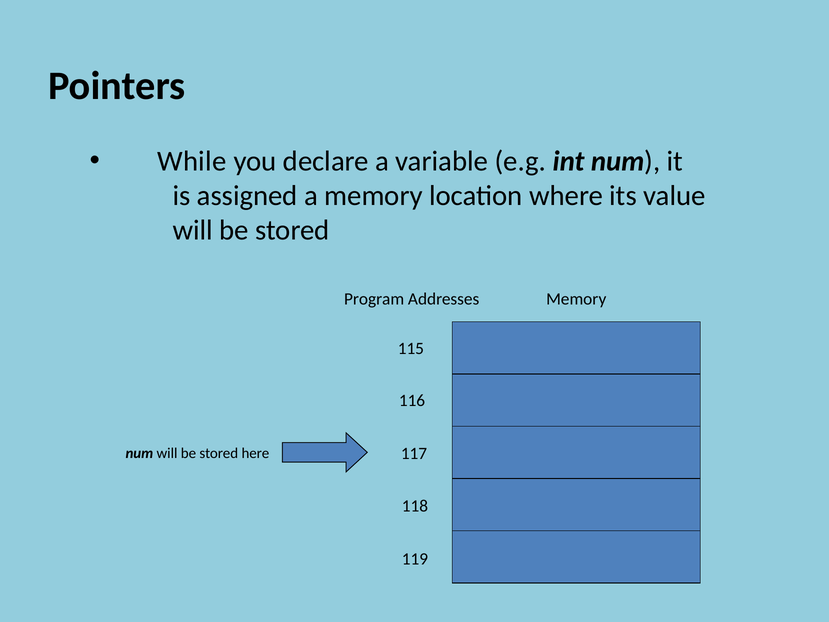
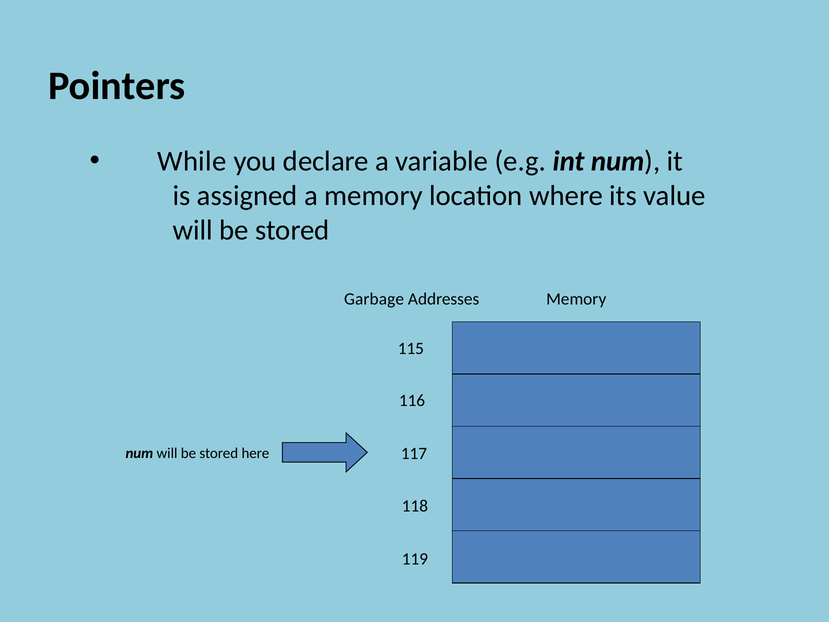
Program: Program -> Garbage (374, 299)
